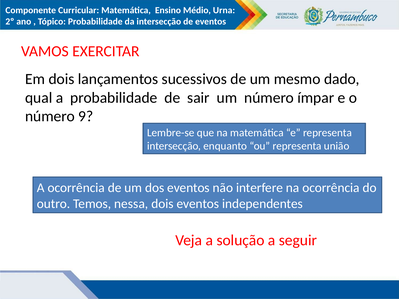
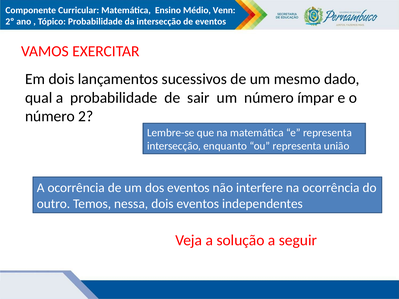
Urna: Urna -> Venn (224, 10)
9: 9 -> 2 (86, 116)
